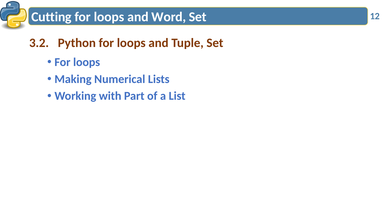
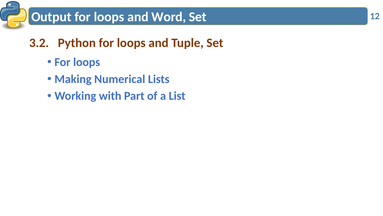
Cutting: Cutting -> Output (51, 17)
